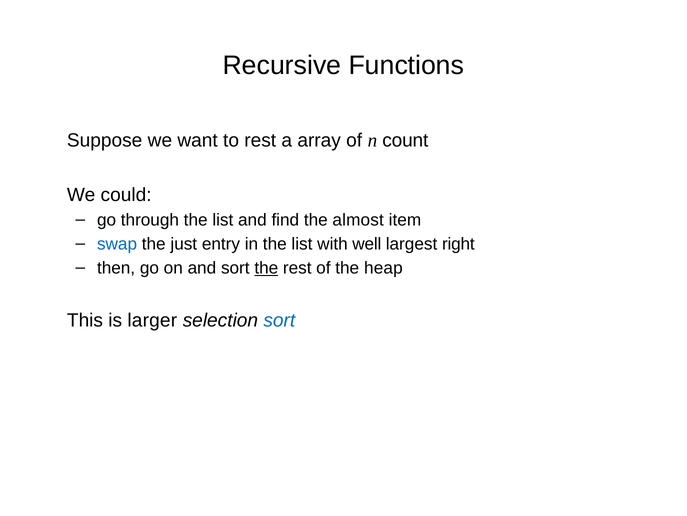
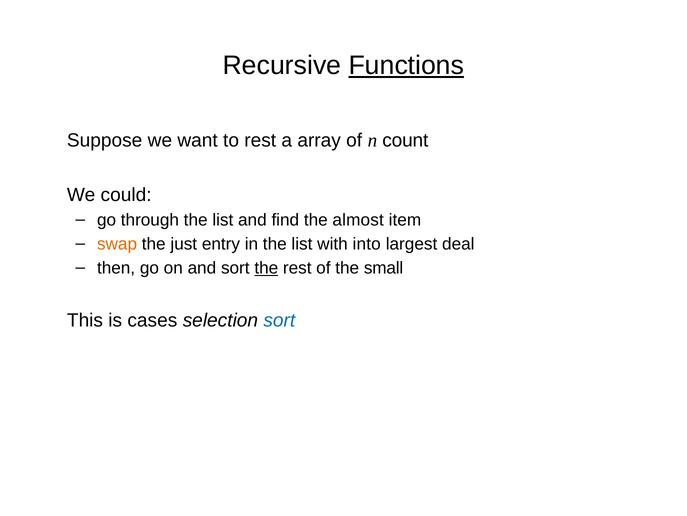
Functions underline: none -> present (406, 65)
swap colour: blue -> orange (117, 244)
well: well -> into (367, 244)
right: right -> deal (458, 244)
heap: heap -> small (384, 268)
larger: larger -> cases (152, 320)
